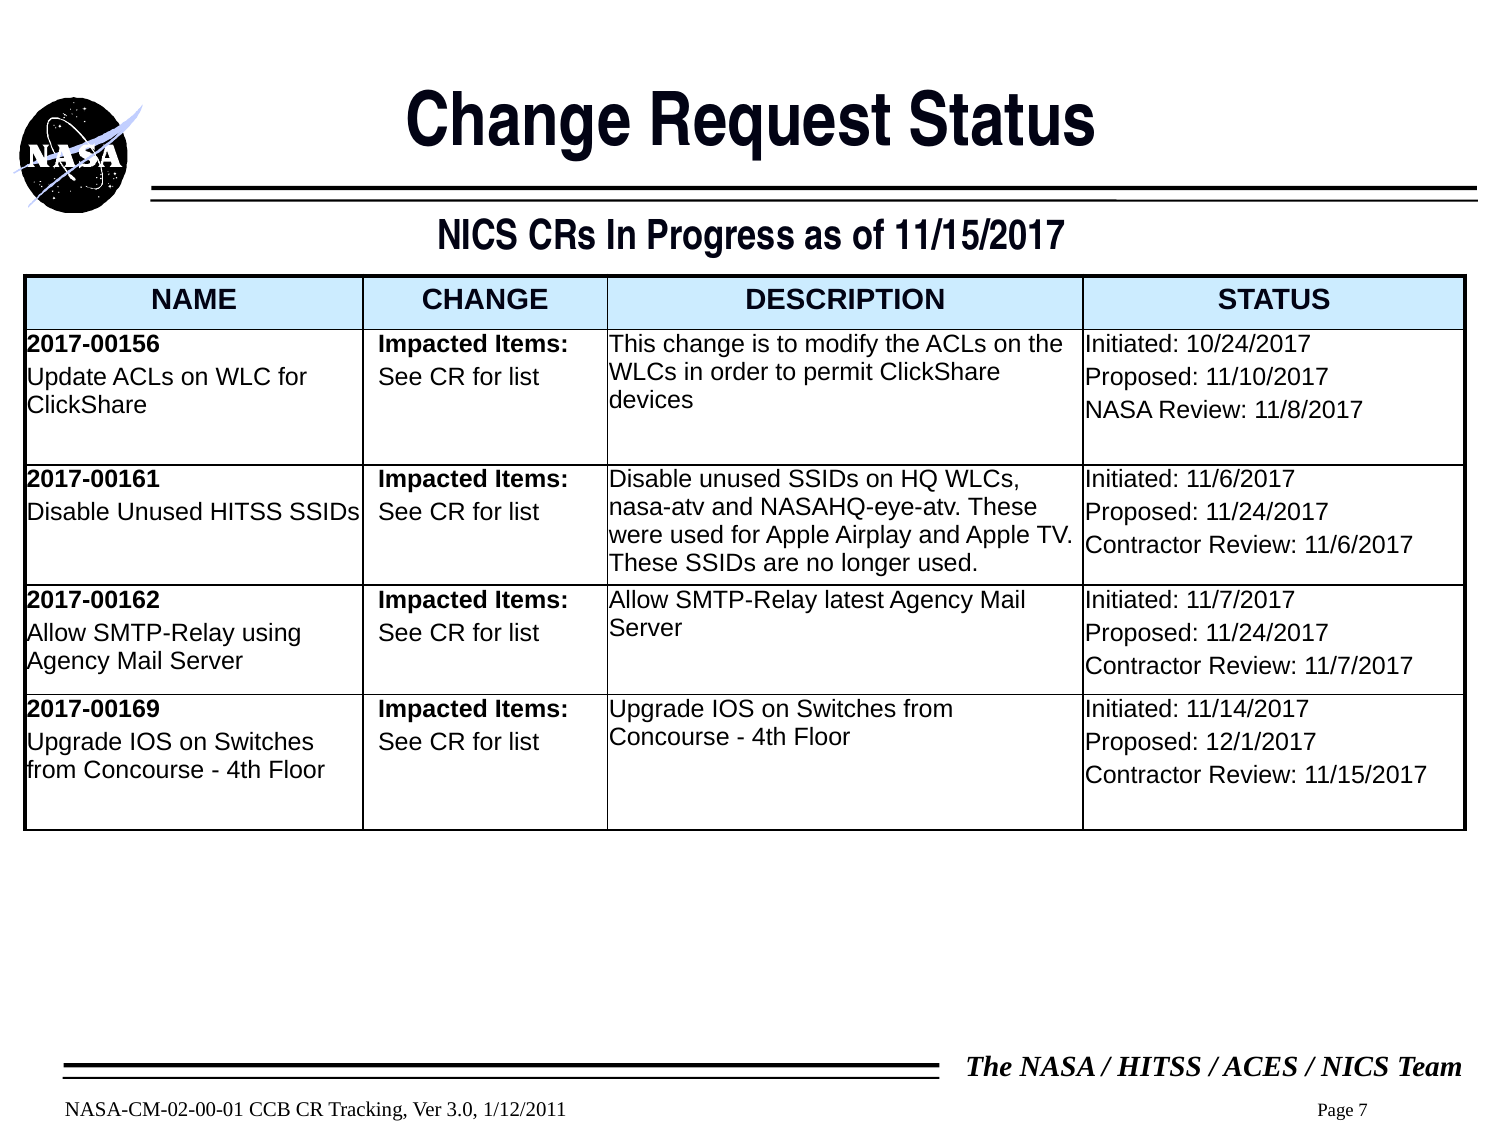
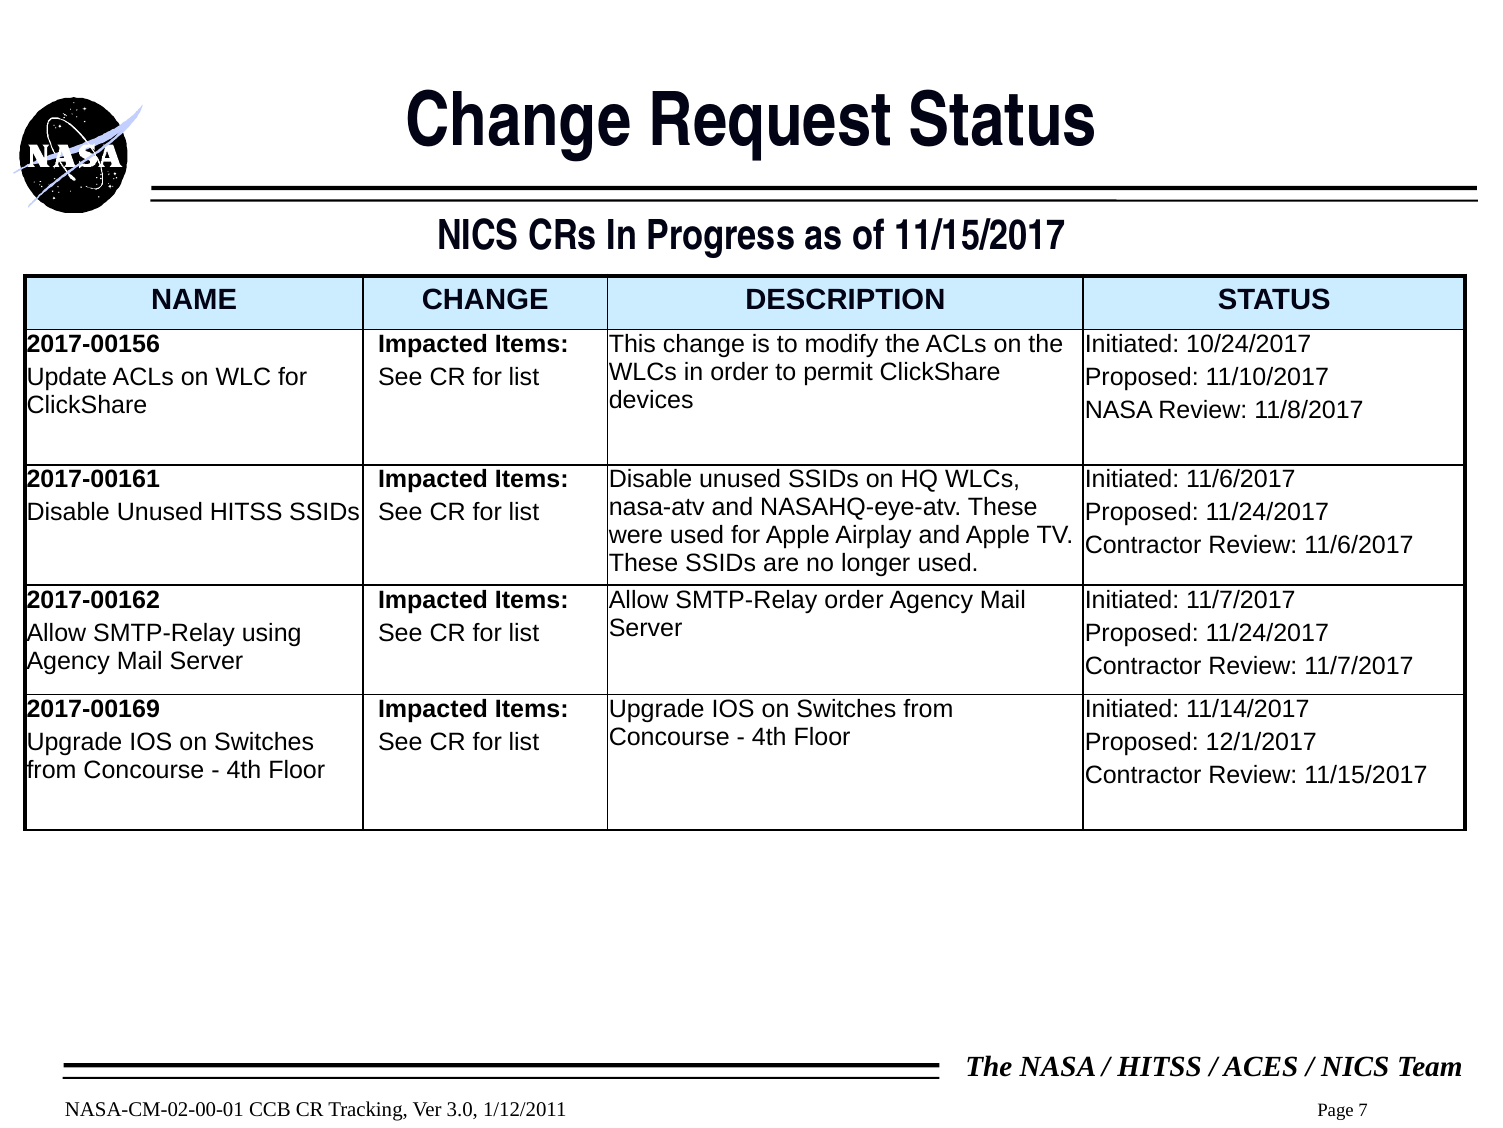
SMTP-Relay latest: latest -> order (854, 599)
